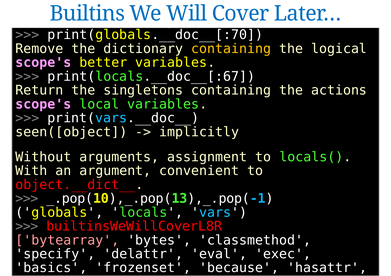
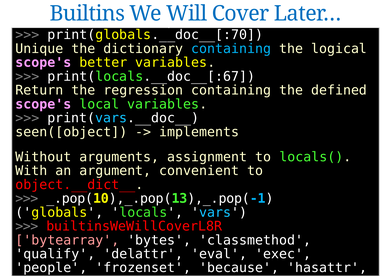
Remove: Remove -> Unique (39, 49)
containing colour: yellow -> light blue (231, 49)
singletons: singletons -> regression (143, 90)
actions: actions -> defined (339, 90)
implicitly: implicitly -> implements (199, 132)
specify: specify -> qualify (55, 254)
basics: basics -> people (51, 267)
